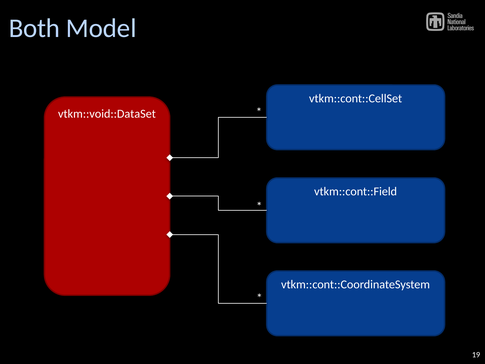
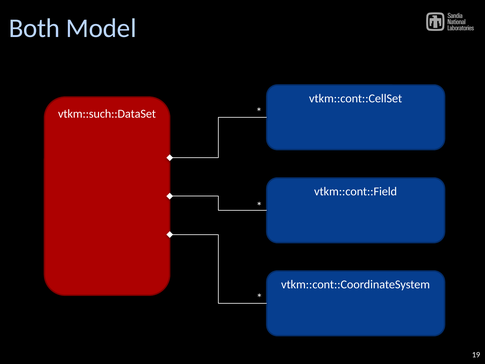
vtkm::void::DataSet: vtkm::void::DataSet -> vtkm::such::DataSet (107, 114)
